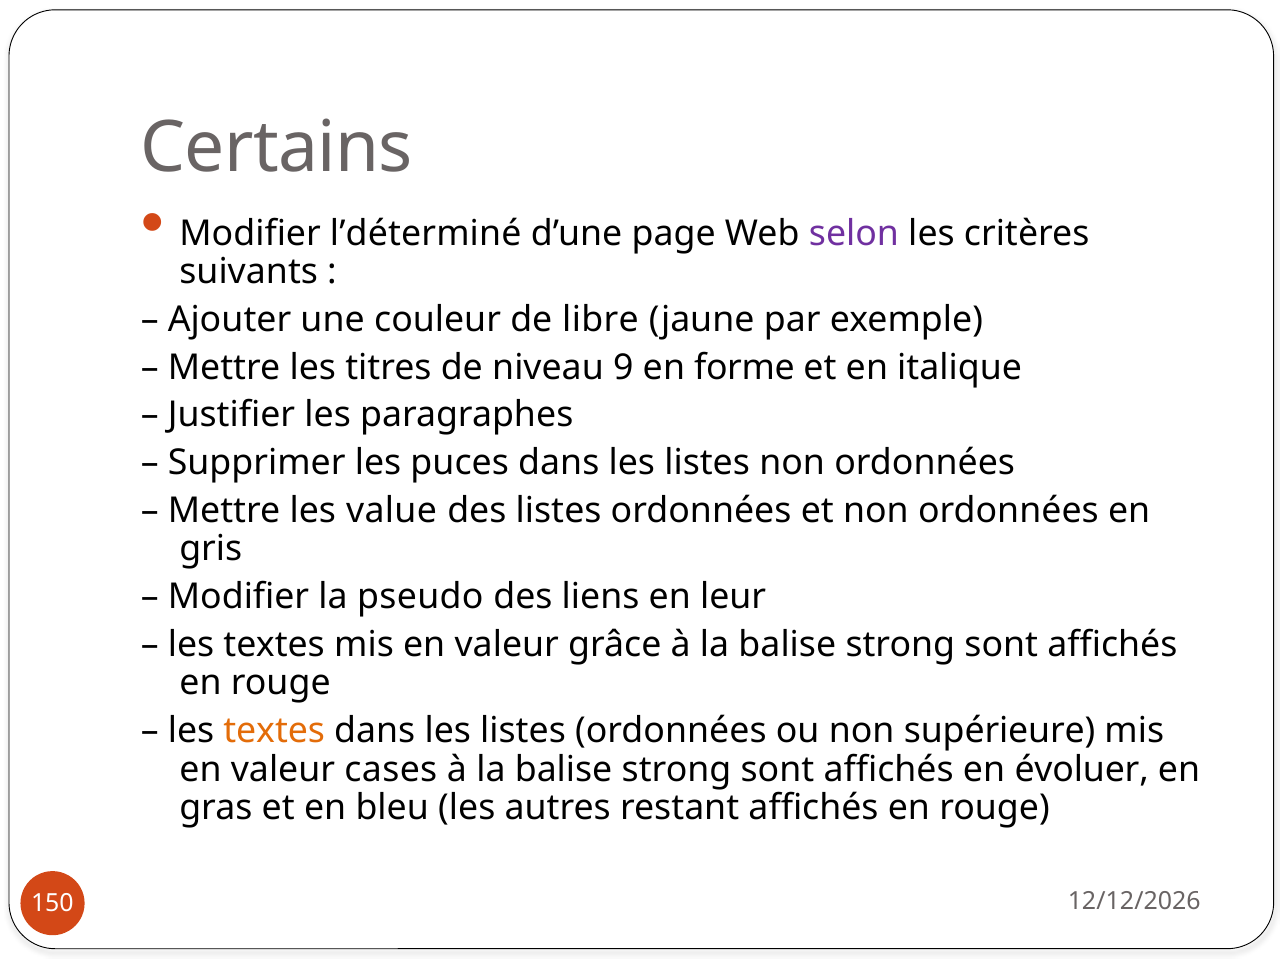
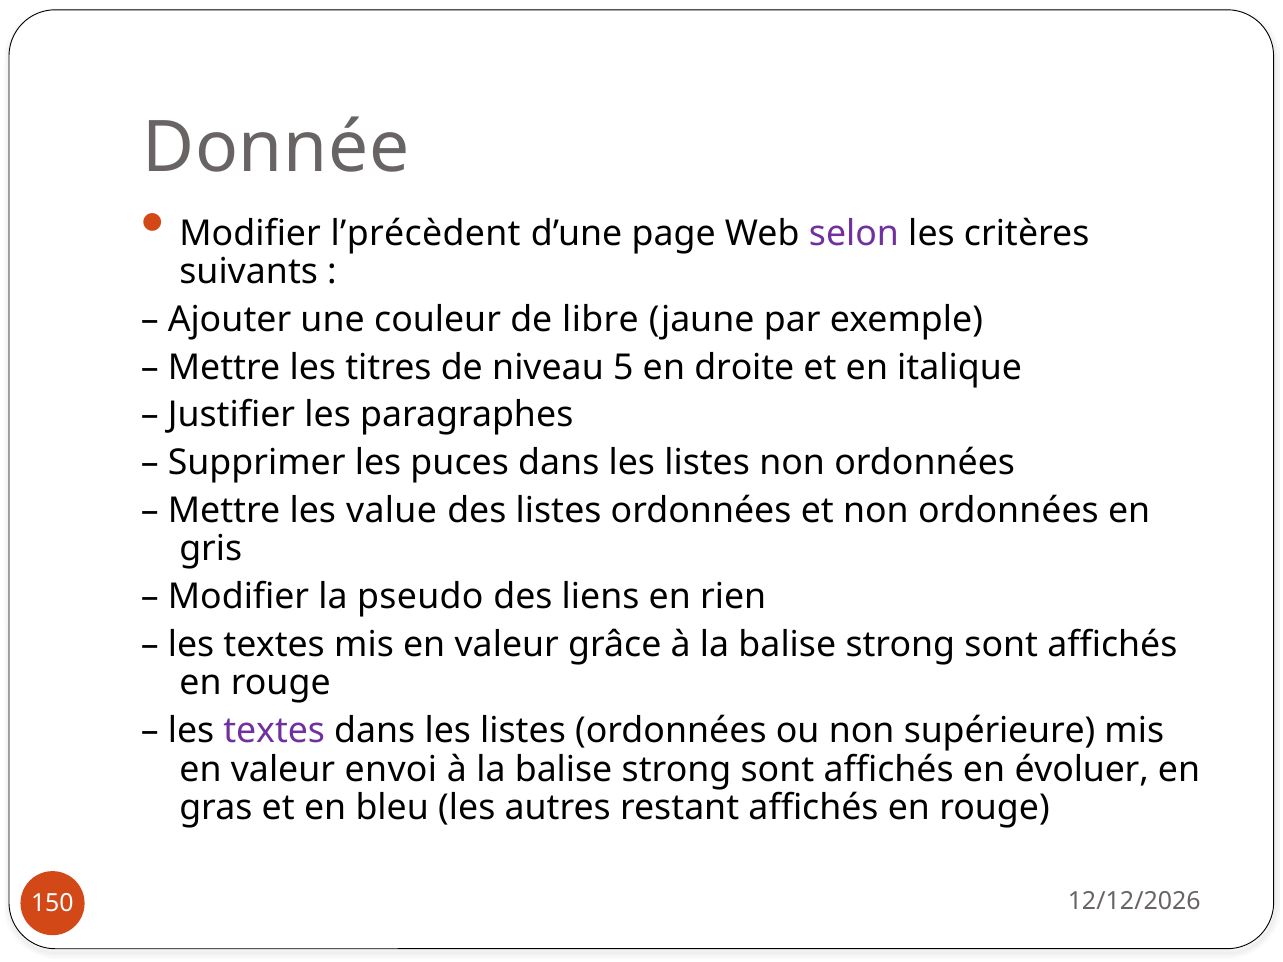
Certains: Certains -> Donnée (276, 148)
l’déterminé: l’déterminé -> l’précèdent (426, 233)
9: 9 -> 5 (623, 367)
forme: forme -> droite (744, 367)
leur: leur -> rien (733, 597)
textes colour: orange -> purple (274, 731)
cases: cases -> envoi (391, 770)
